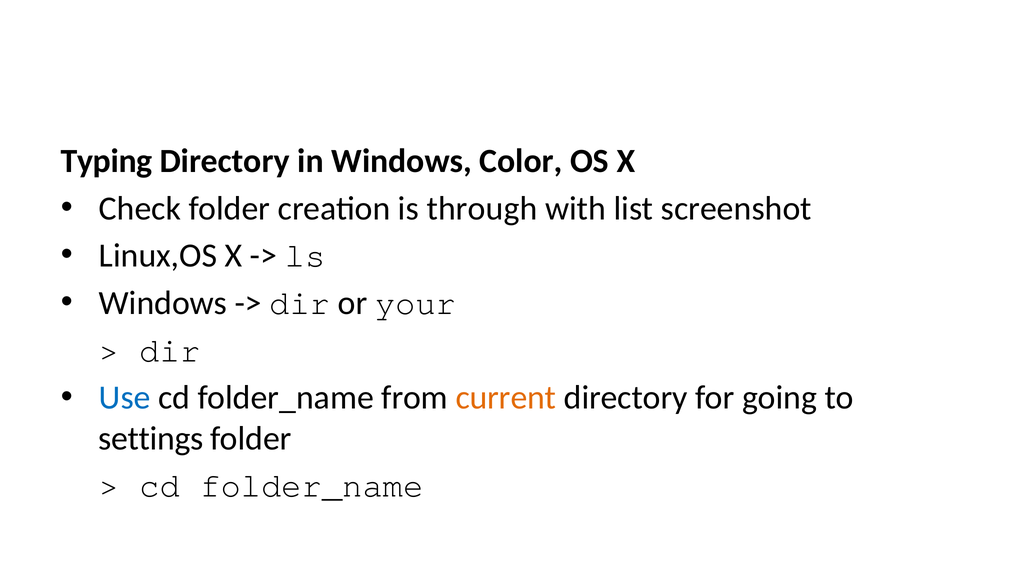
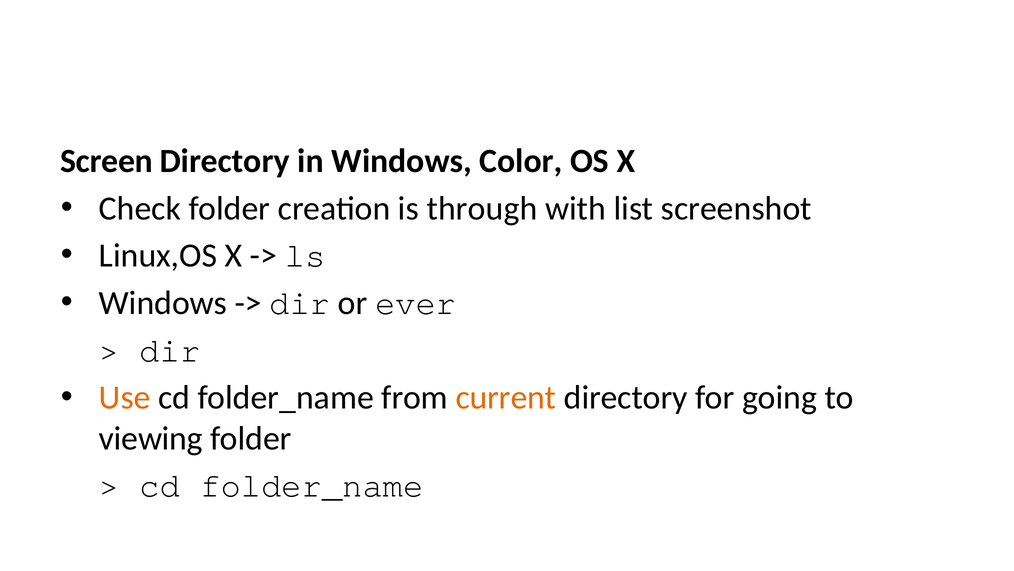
Typing: Typing -> Screen (107, 161)
your: your -> ever (416, 303)
Use colour: blue -> orange (125, 397)
settings: settings -> viewing (151, 438)
